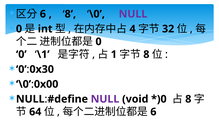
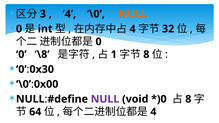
6: 6 -> 3 (43, 14)
8: 8 -> 4 (70, 14)
NULL colour: purple -> orange (133, 14)
\1: \1 -> \8 (43, 54)
6: 6 -> 4 (153, 112)
